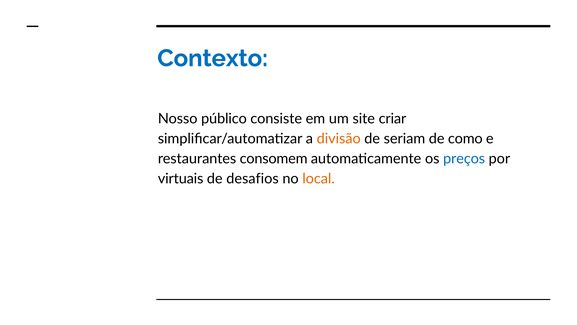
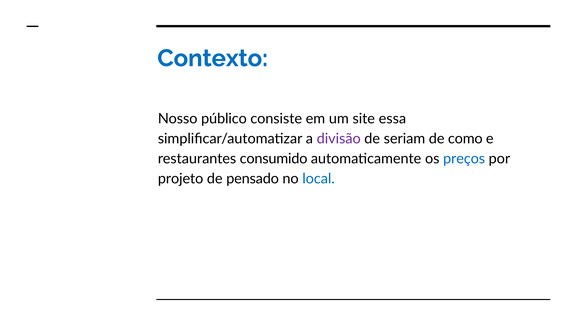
criar: criar -> essa (392, 119)
divisão colour: orange -> purple (339, 139)
consomem: consomem -> consumido (274, 159)
virtuais: virtuais -> projeto (181, 178)
desafios: desafios -> pensado (253, 178)
local colour: orange -> blue (319, 178)
